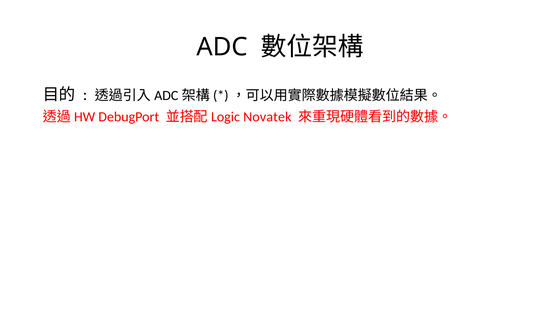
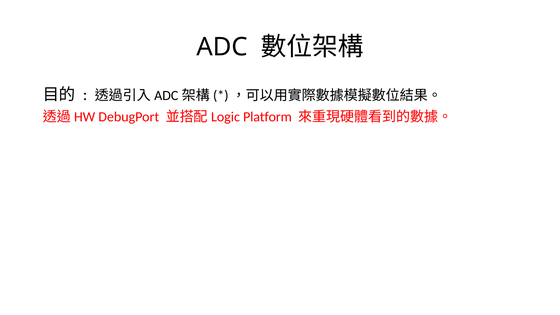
Novatek: Novatek -> Platform (267, 117)
